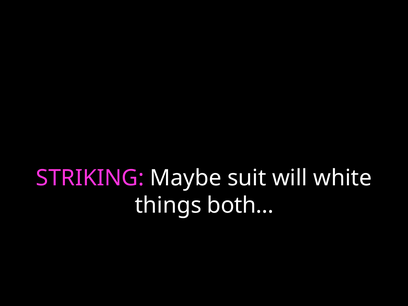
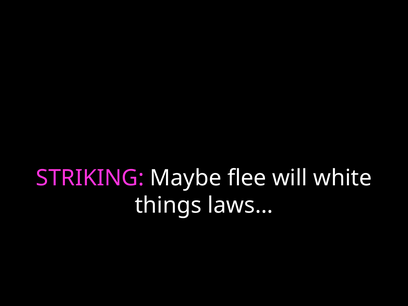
suit: suit -> flee (247, 178)
both…: both… -> laws… (240, 205)
